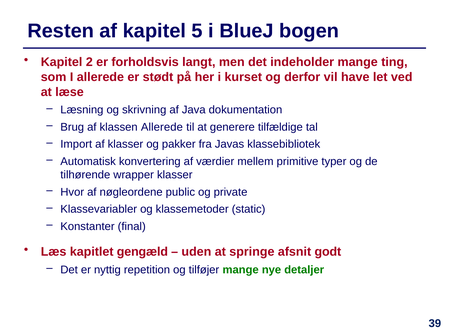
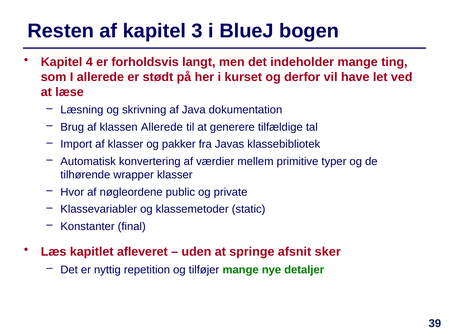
5: 5 -> 3 (197, 31)
2: 2 -> 4 (89, 62)
gengæld: gengæld -> afleveret (142, 252)
godt: godt -> sker (328, 252)
